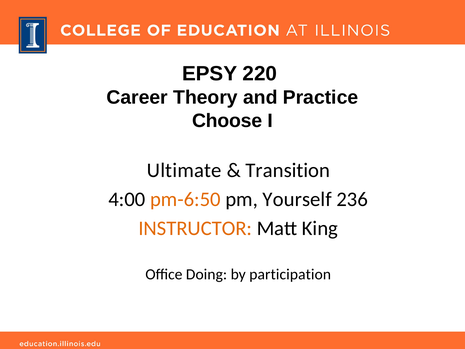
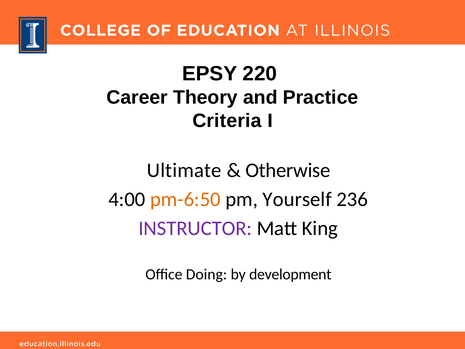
Choose: Choose -> Criteria (227, 121)
Transition: Transition -> Otherwise (288, 170)
INSTRUCTOR colour: orange -> purple (195, 228)
participation: participation -> development (290, 274)
